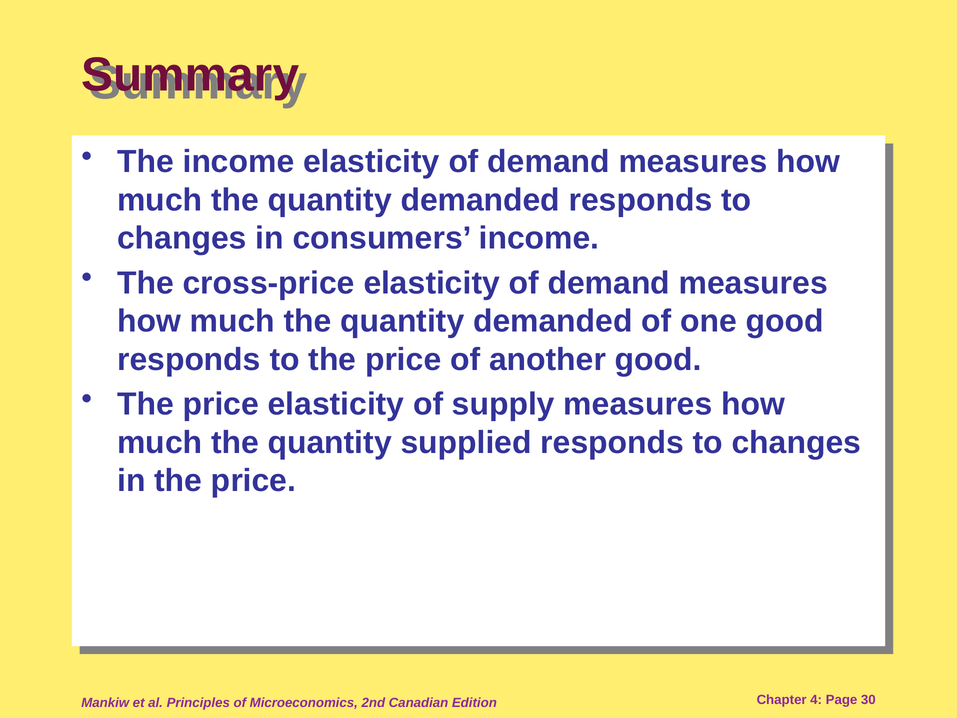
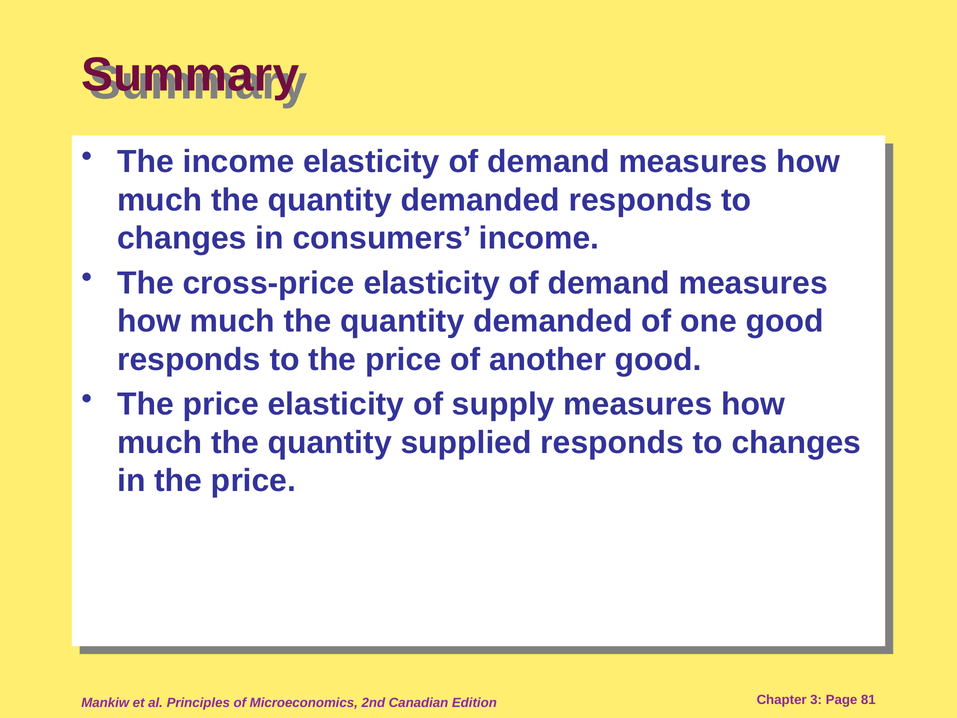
4: 4 -> 3 (816, 700)
30: 30 -> 81 (868, 700)
